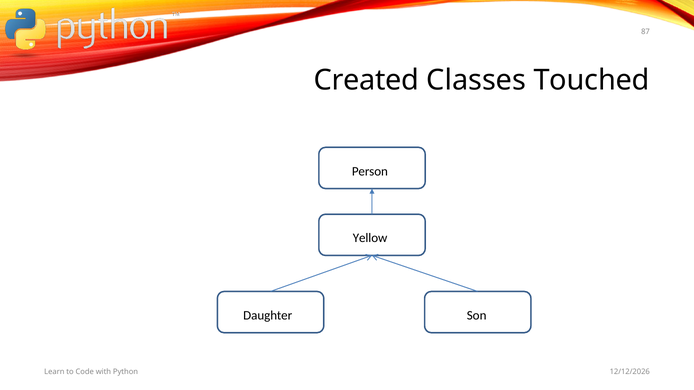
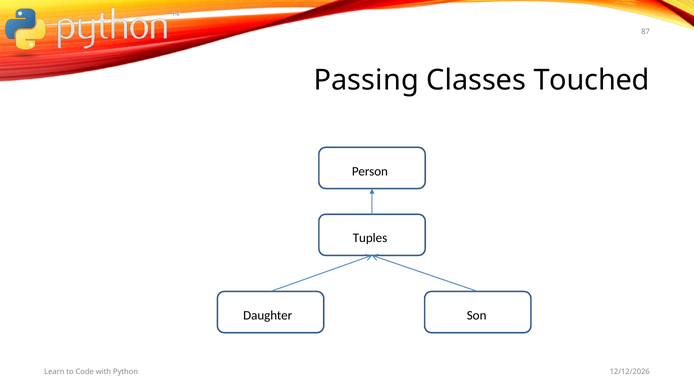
Created: Created -> Passing (366, 80)
Yellow: Yellow -> Tuples (370, 238)
